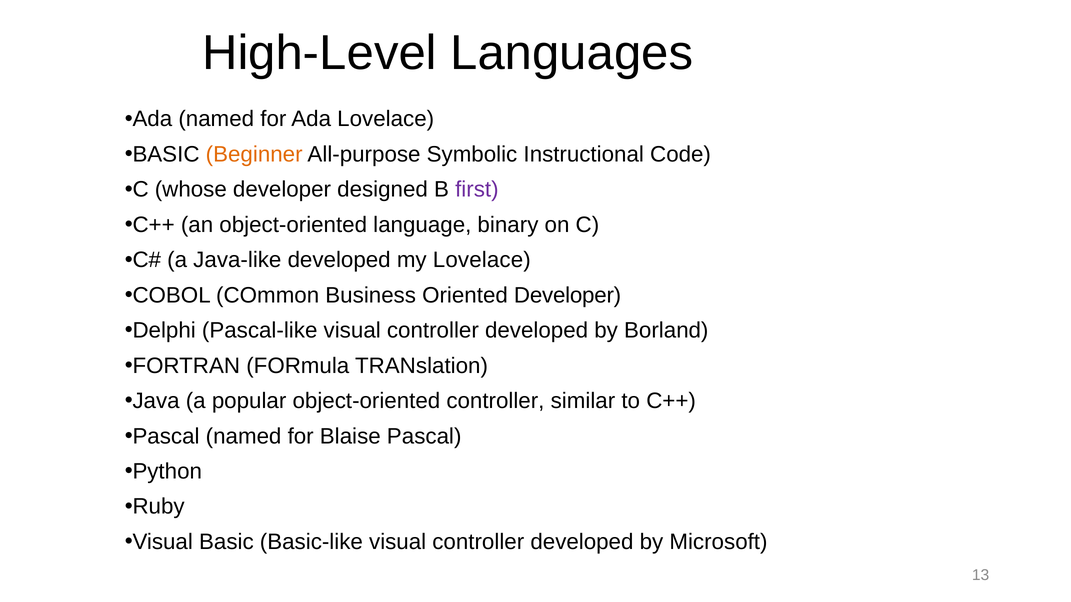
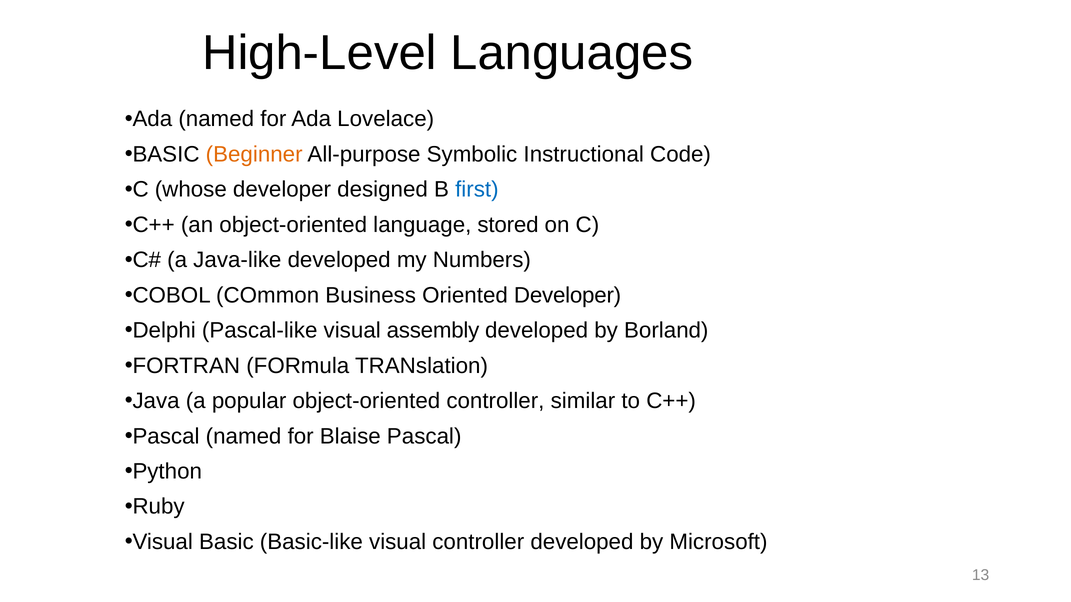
first colour: purple -> blue (477, 190)
binary: binary -> stored (508, 225)
my Lovelace: Lovelace -> Numbers (482, 260)
Pascal-like visual controller: controller -> assembly (433, 331)
